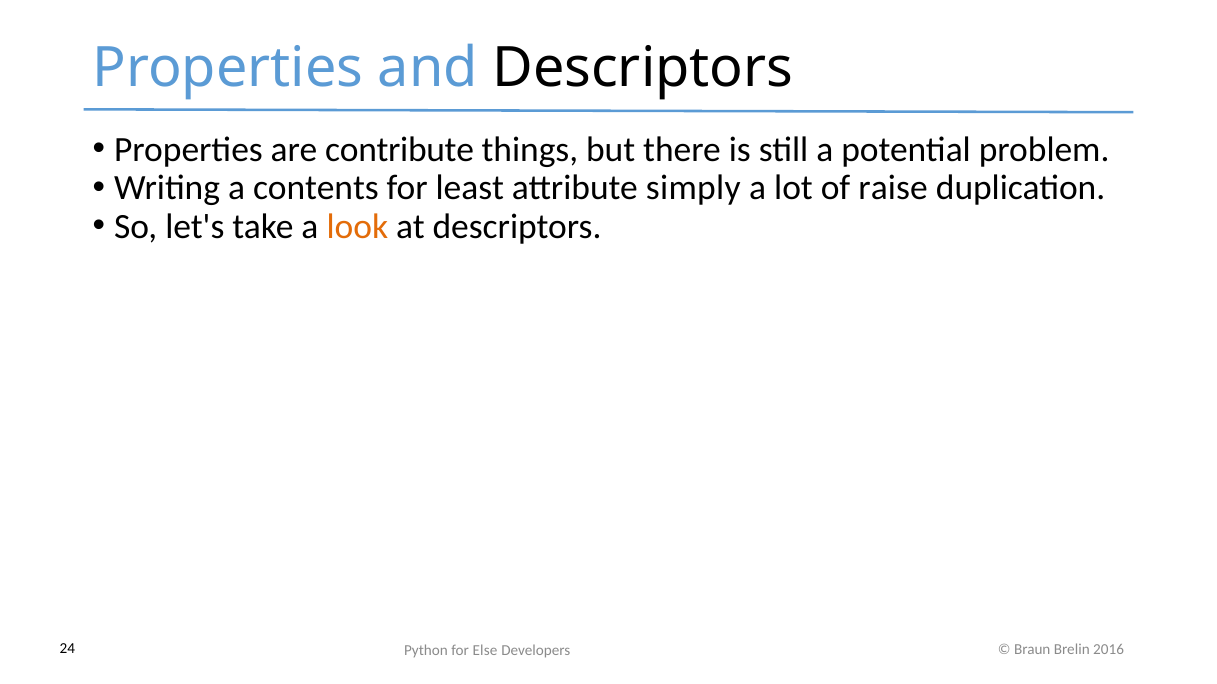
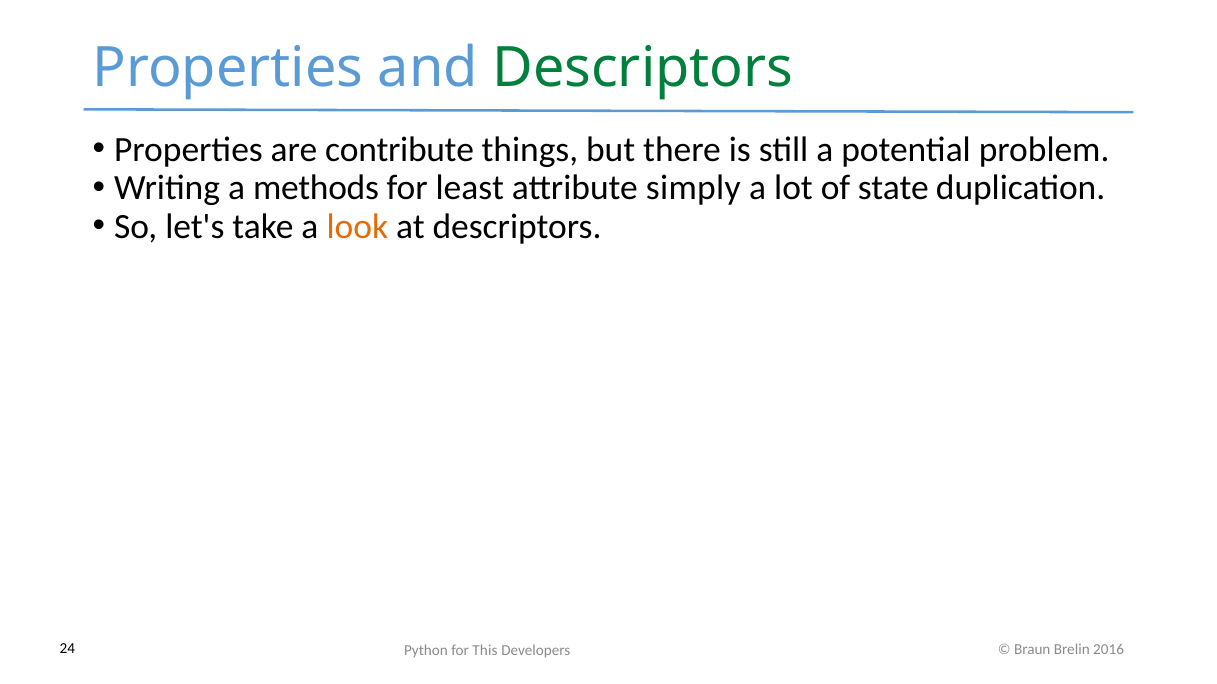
Descriptors colour: black -> green (643, 68)
contents: contents -> methods (316, 188)
raise: raise -> state (893, 188)
Else: Else -> This (485, 651)
